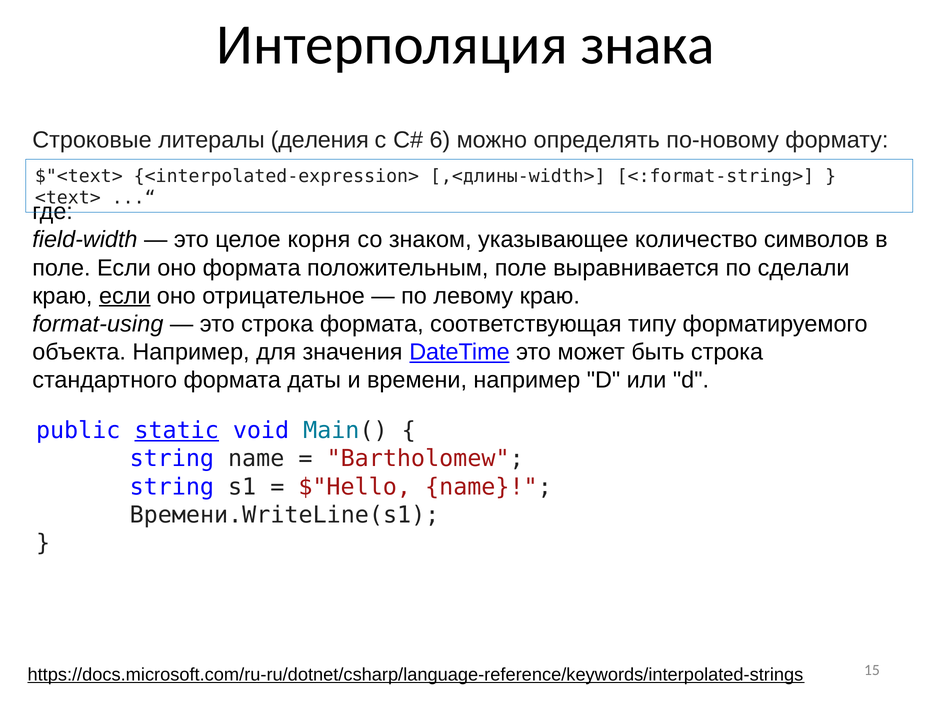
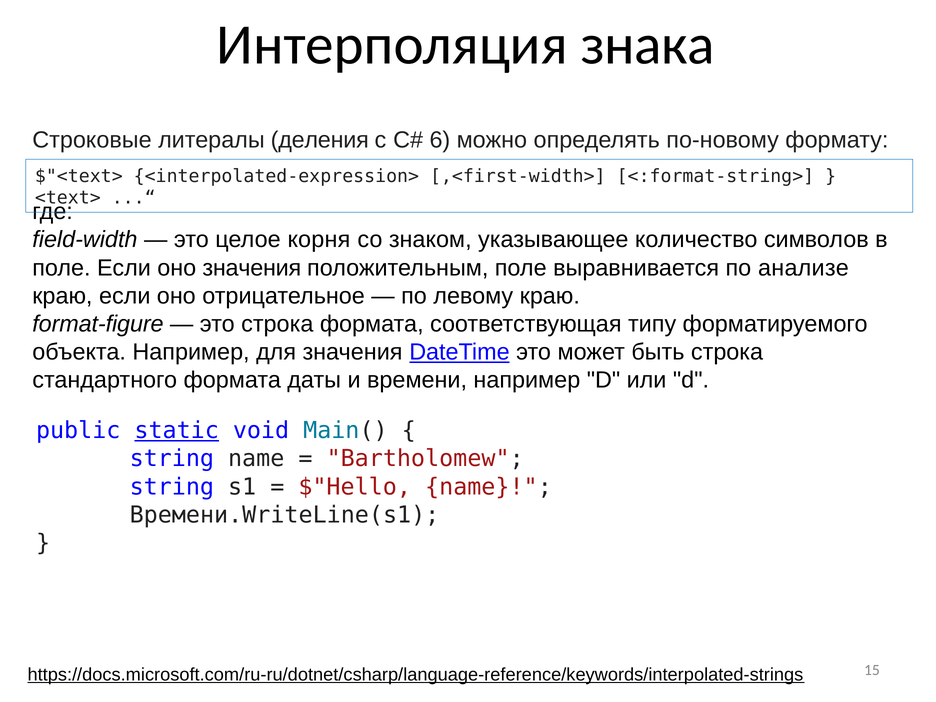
,<длины-width>: ,<длины-width> -> ,<first-width> (518, 176)
оно формата: формата -> значения (252, 268)
сделали: сделали -> анализе (803, 268)
если underline: present -> none (125, 296)
format-using: format-using -> format-figure (98, 324)
